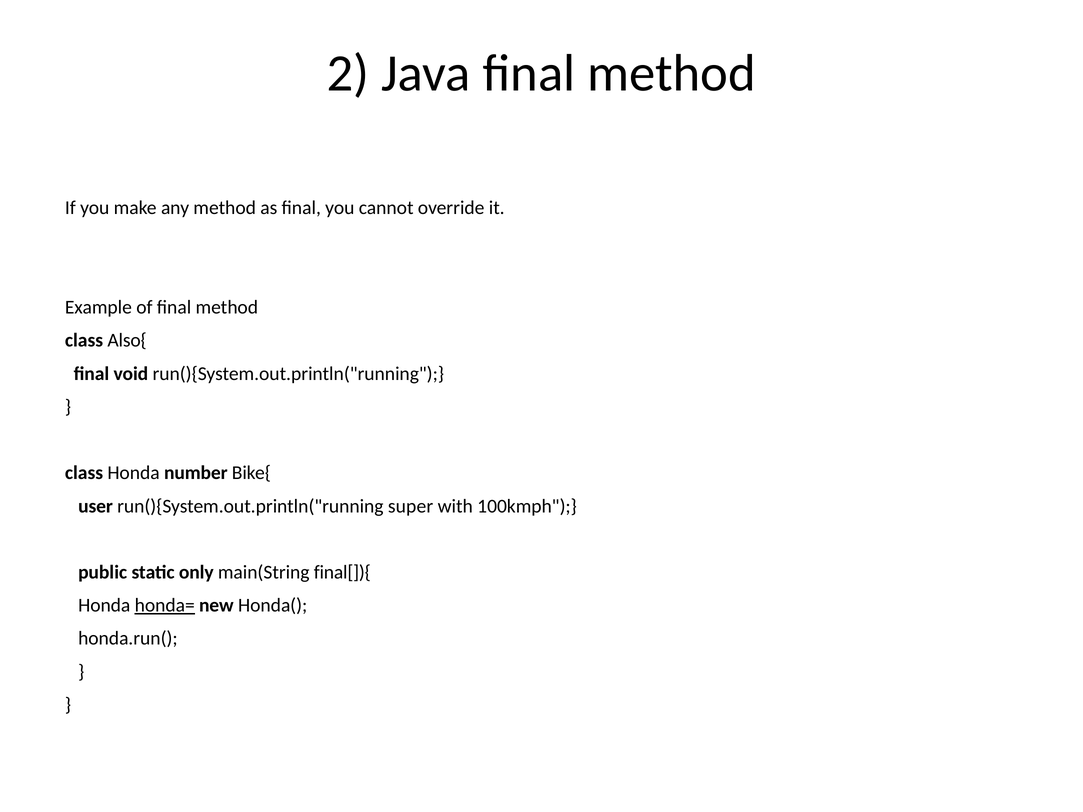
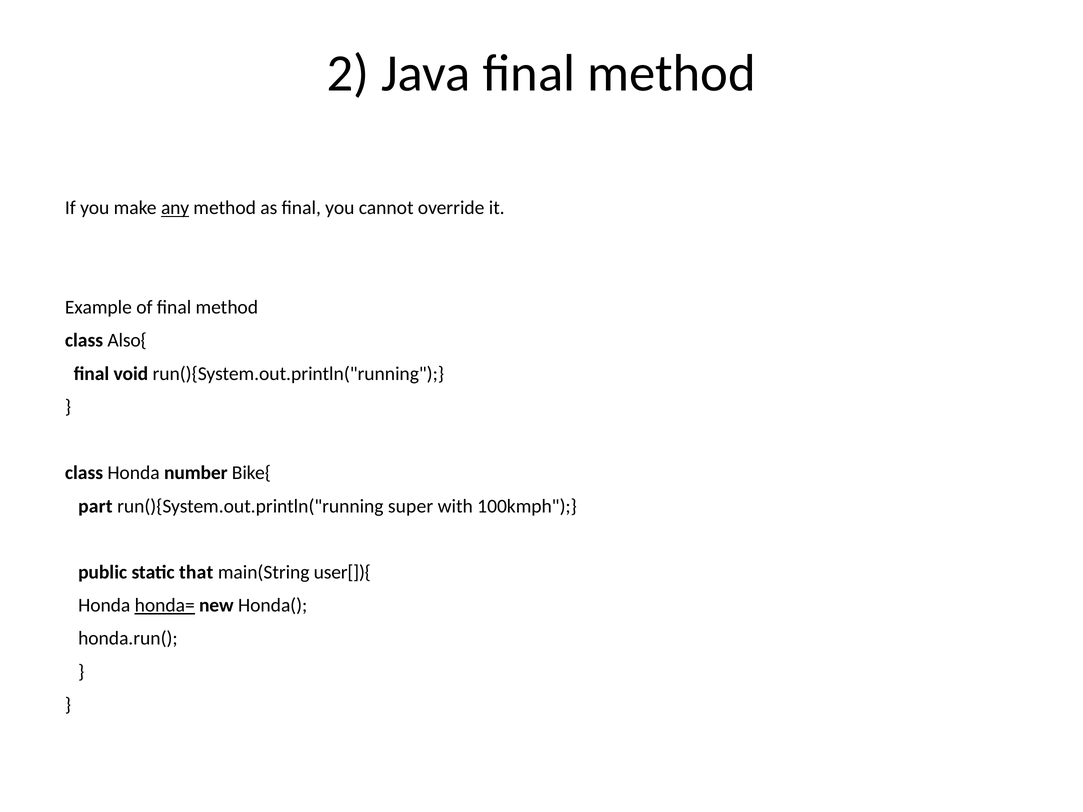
any underline: none -> present (175, 208)
user: user -> part (95, 506)
only: only -> that (196, 572)
final[]){: final[]){ -> user[]){ (342, 572)
